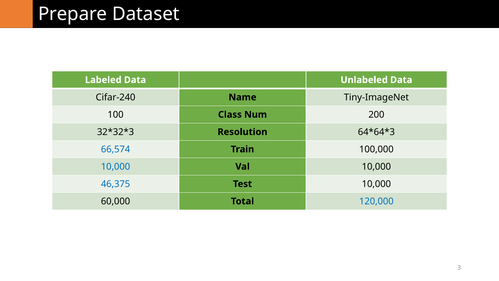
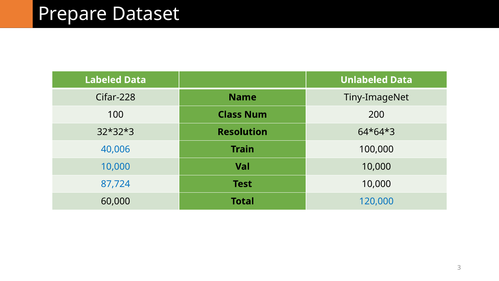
Cifar-240: Cifar-240 -> Cifar-228 (116, 97)
66,574: 66,574 -> 40,006 (116, 149)
46,375: 46,375 -> 87,724 (116, 184)
